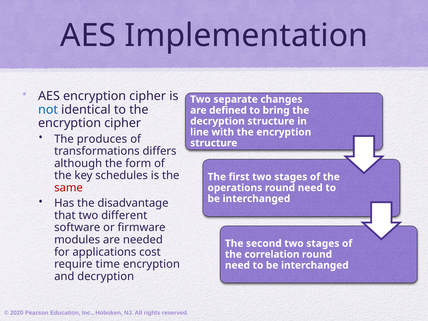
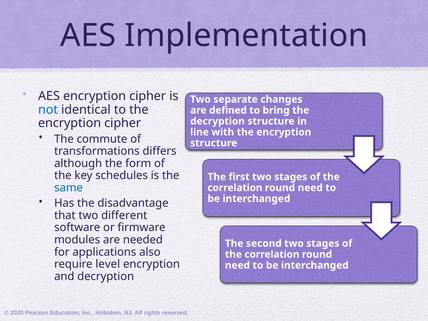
produces: produces -> commute (102, 139)
same colour: red -> blue (69, 188)
operations: operations -> correlation (235, 188)
cost: cost -> also (150, 252)
time: time -> level (108, 264)
